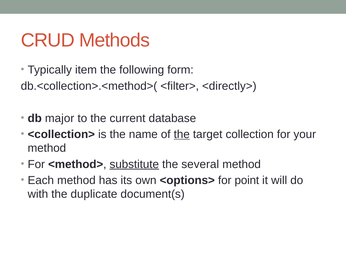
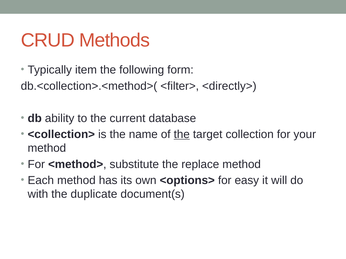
major: major -> ability (60, 118)
substitute underline: present -> none (134, 165)
several: several -> replace (200, 165)
point: point -> easy (247, 181)
